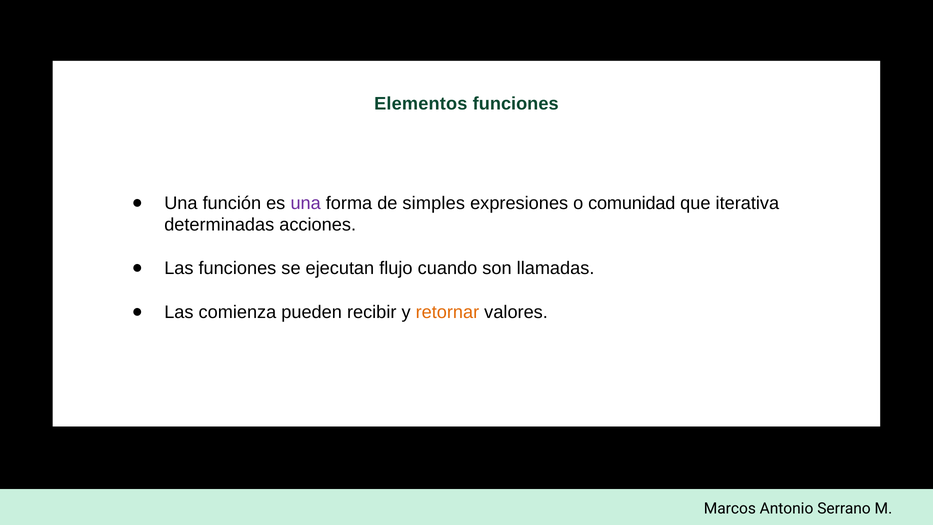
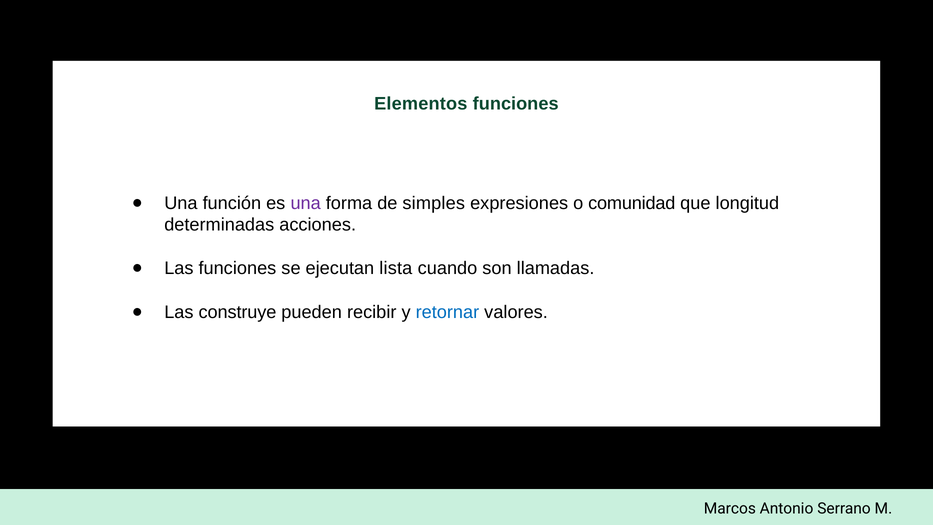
iterativa: iterativa -> longitud (747, 203)
flujo: flujo -> lista (396, 268)
comienza: comienza -> construye (237, 312)
retornar colour: orange -> blue (447, 312)
